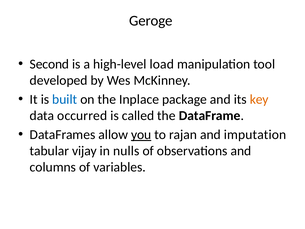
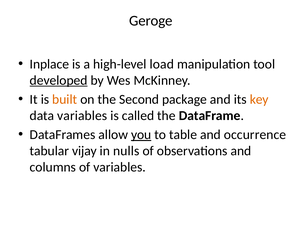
Second: Second -> Inplace (49, 64)
developed underline: none -> present (59, 80)
built colour: blue -> orange (65, 99)
Inplace: Inplace -> Second (139, 99)
data occurred: occurred -> variables (82, 116)
rajan: rajan -> table (183, 134)
imputation: imputation -> occurrence (255, 134)
